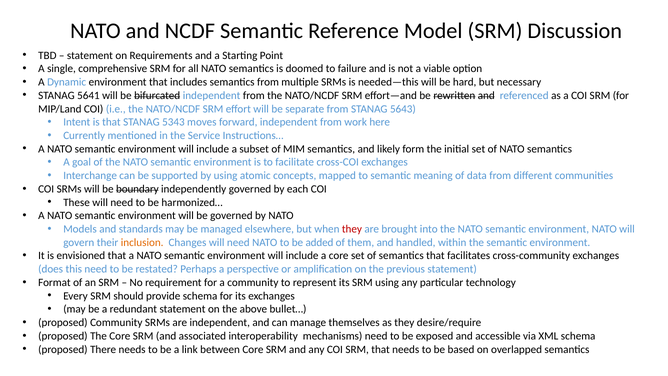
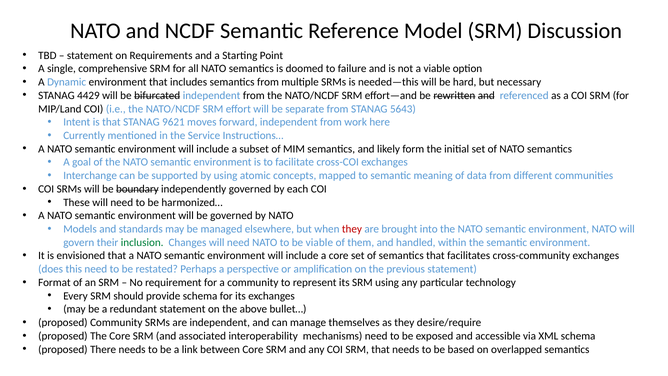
5641: 5641 -> 4429 (88, 95)
5343: 5343 -> 9621 (173, 122)
inclusion colour: orange -> green (142, 242)
be added: added -> viable (319, 242)
